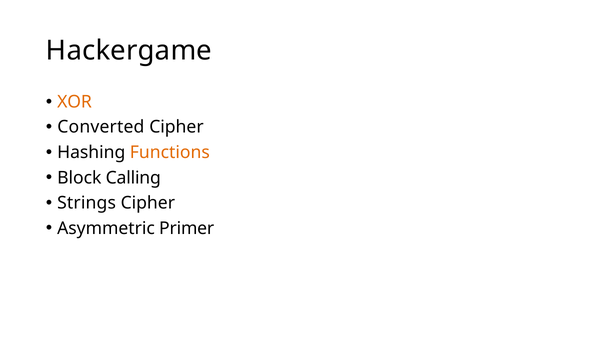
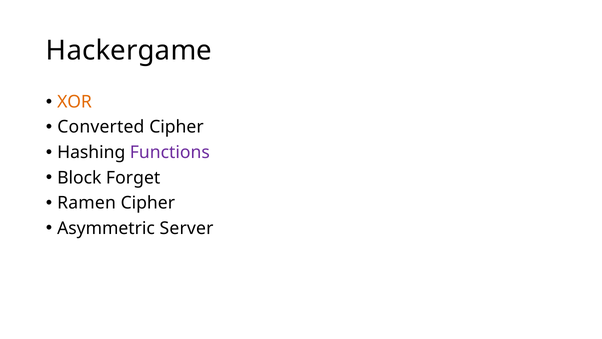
Functions colour: orange -> purple (170, 152)
Calling: Calling -> Forget (133, 178)
Strings: Strings -> Ramen (87, 203)
Primer: Primer -> Server (187, 228)
